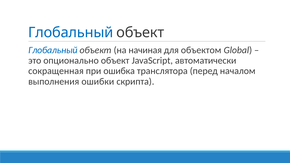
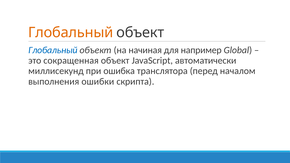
Глобальный colour: blue -> orange (71, 32)
объектом: объектом -> например (201, 50)
опционально: опционально -> сокращенная (71, 61)
сокращенная: сокращенная -> миллисекунд (56, 71)
